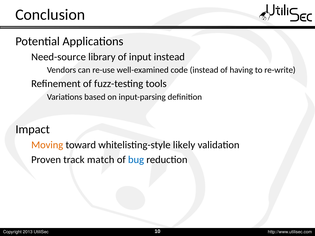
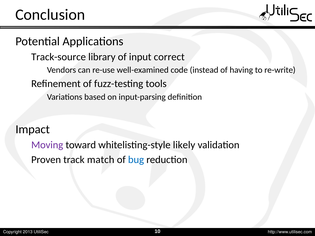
Need-source: Need-source -> Track-source (59, 57)
input instead: instead -> correct (169, 57)
Moving colour: orange -> purple (47, 145)
